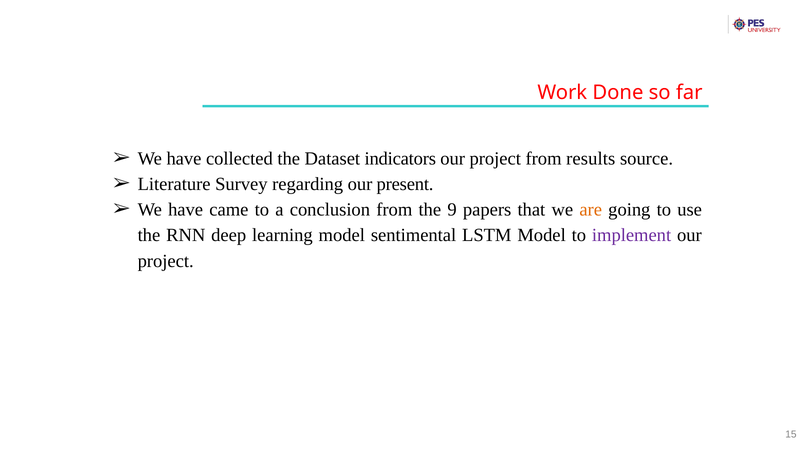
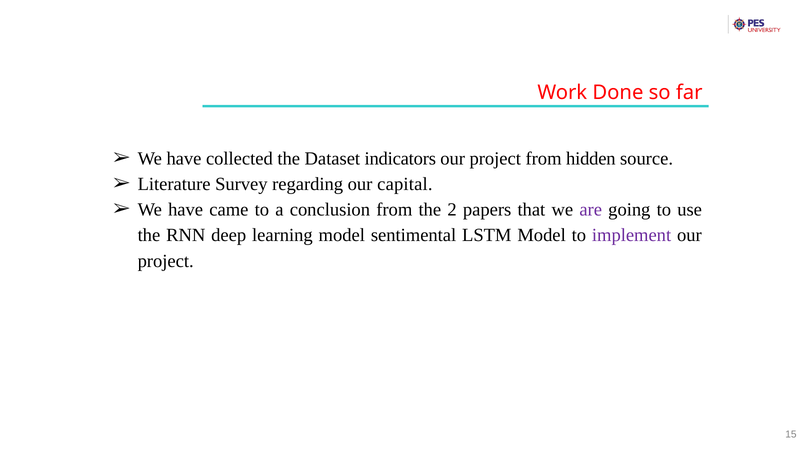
results: results -> hidden (591, 159)
present: present -> capital (405, 185)
9: 9 -> 2 (452, 210)
are colour: orange -> purple (591, 210)
